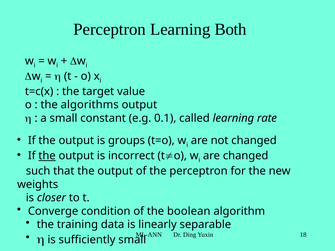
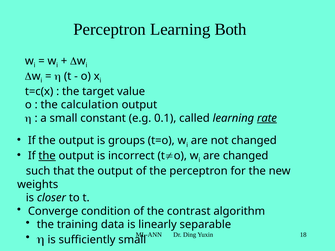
algorithms: algorithms -> calculation (90, 105)
rate underline: none -> present (267, 118)
boolean: boolean -> contrast (189, 211)
